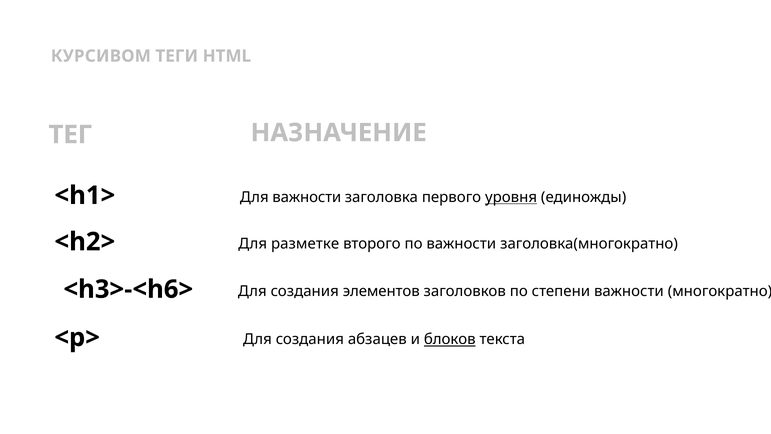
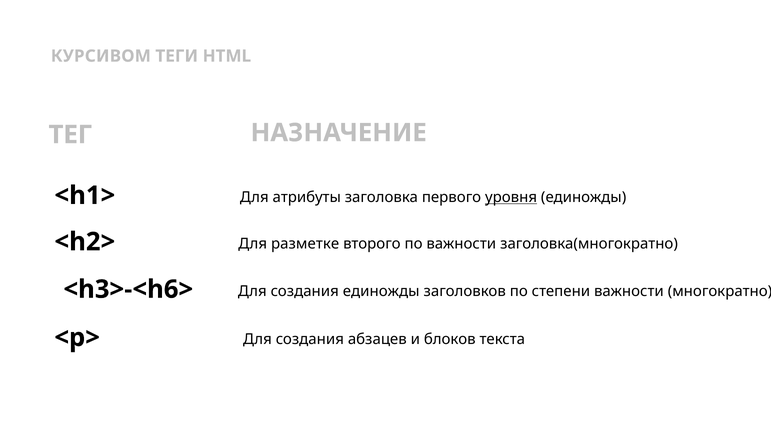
Для важности: важности -> атрибуты (307, 197)
создания элементов: элементов -> единожды (381, 291)
блоков underline: present -> none (450, 339)
